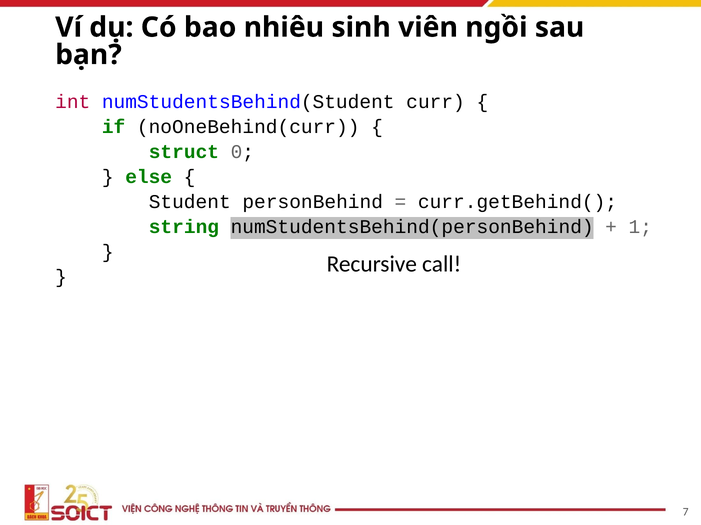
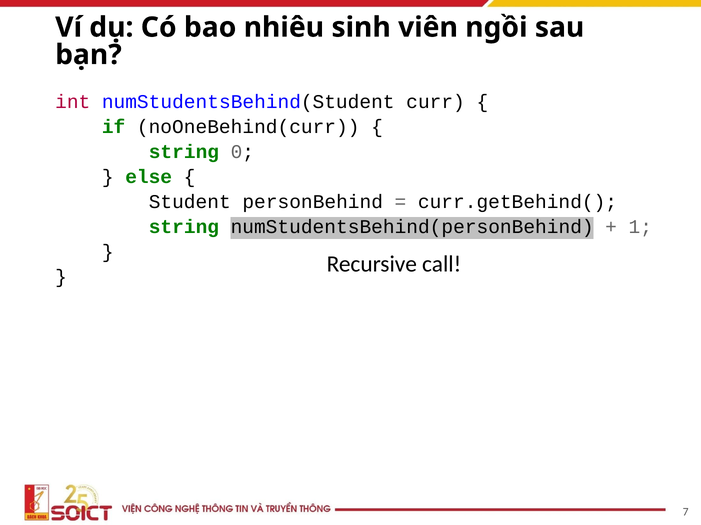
struct: struct -> string (184, 152)
